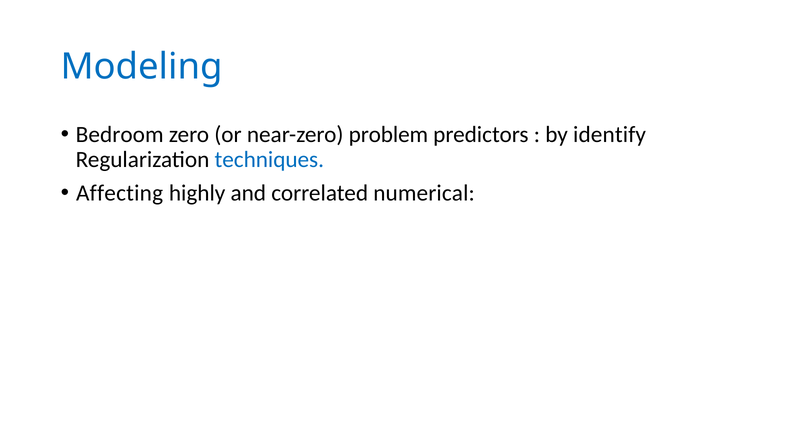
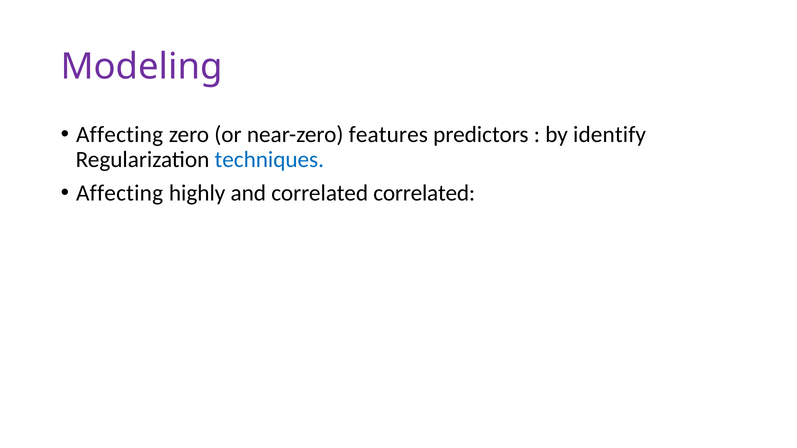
Modeling colour: blue -> purple (142, 67)
Bedroom: Bedroom -> Affecting (120, 135)
problem: problem -> features (388, 135)
correlated numerical: numerical -> correlated (424, 193)
